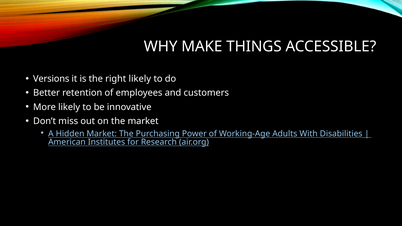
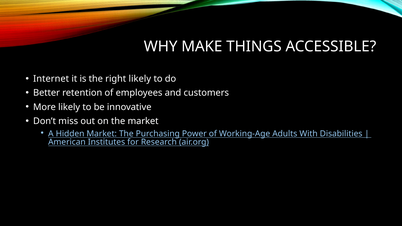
Versions: Versions -> Internet (51, 79)
